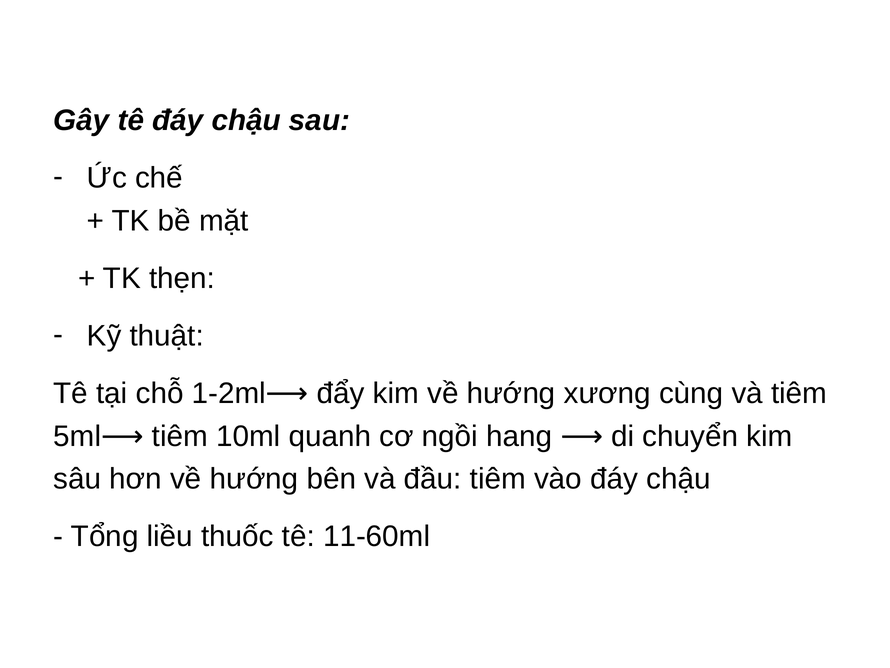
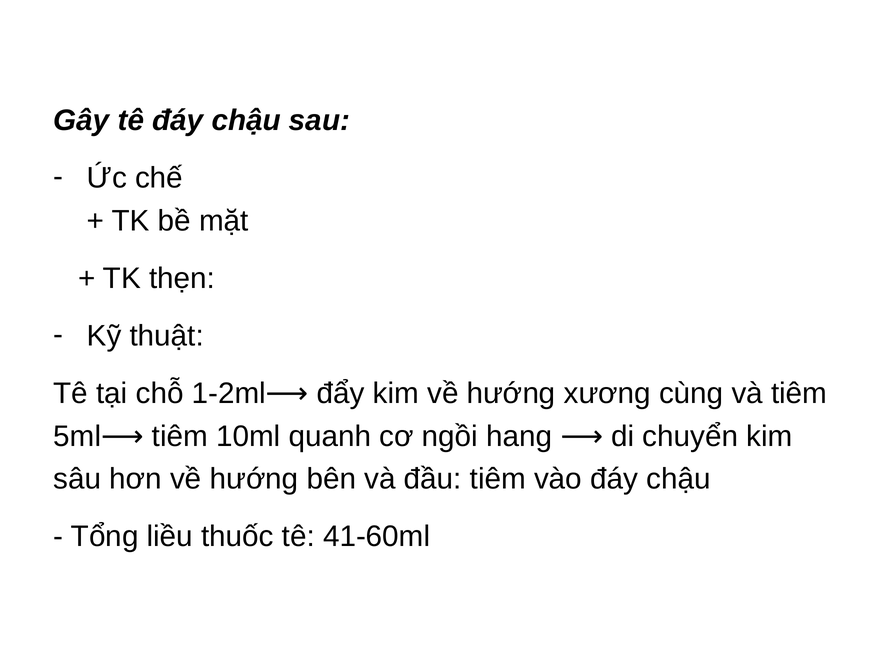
11-60ml: 11-60ml -> 41-60ml (377, 536)
